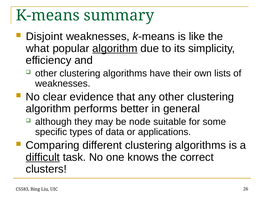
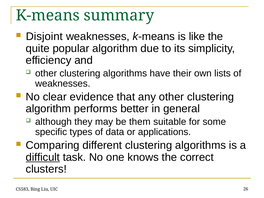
what: what -> quite (38, 48)
algorithm underline: present -> none (115, 48)
node: node -> them (140, 122)
